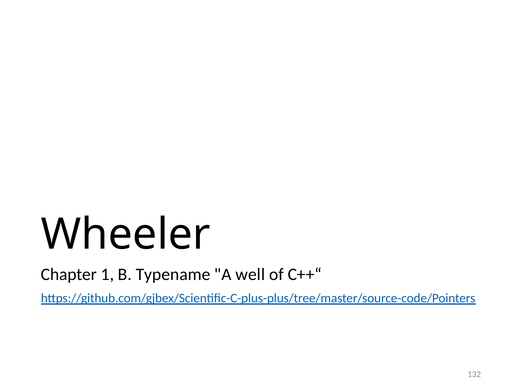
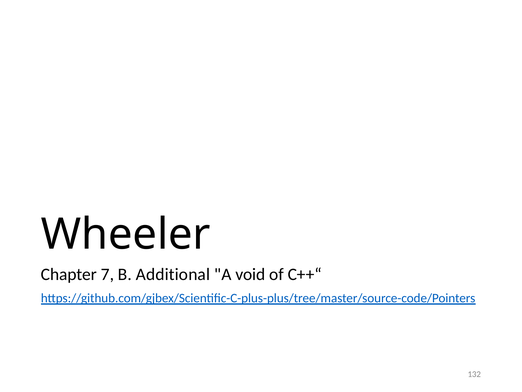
1: 1 -> 7 (107, 274)
Typename: Typename -> Additional (173, 274)
well: well -> void (250, 274)
